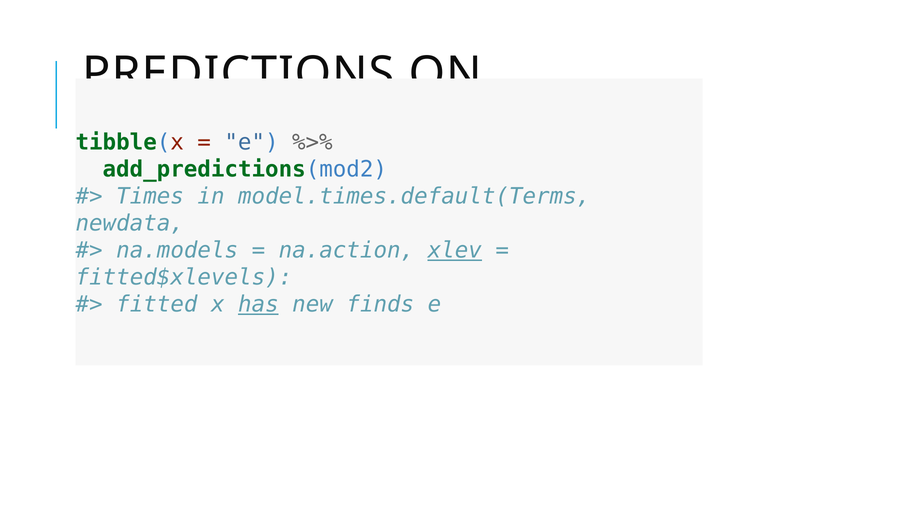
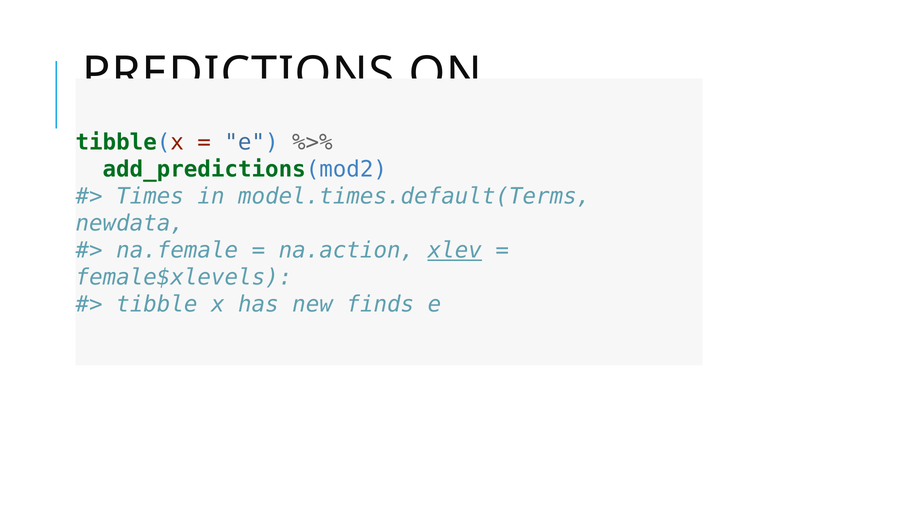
na.models: na.models -> na.female (177, 251)
fitted$xlevels: fitted$xlevels -> female$xlevels (184, 278)
fitted: fitted -> tibble (157, 305)
has underline: present -> none (258, 305)
